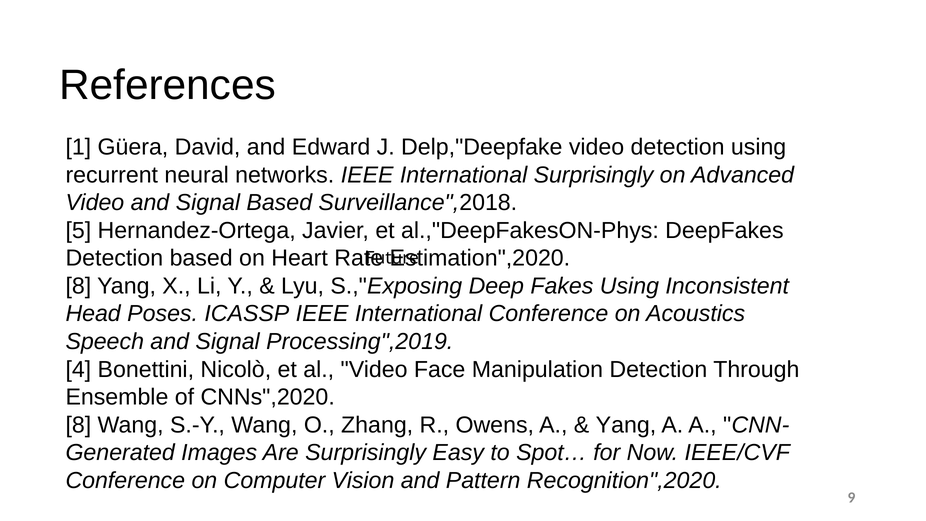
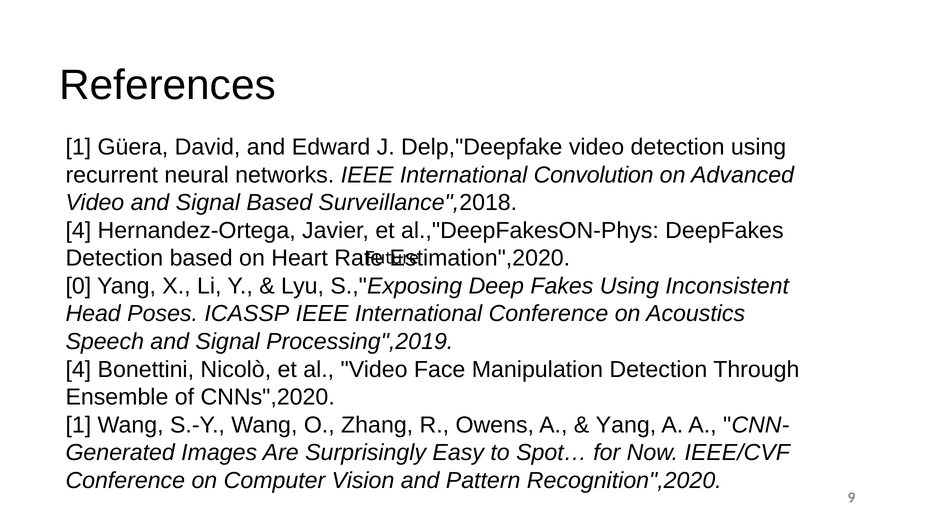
International Surprisingly: Surprisingly -> Convolution (594, 175)
5: 5 -> 4 (78, 230)
8: 8 -> 0 (78, 286)
8: 8 -> 1 (78, 425)
